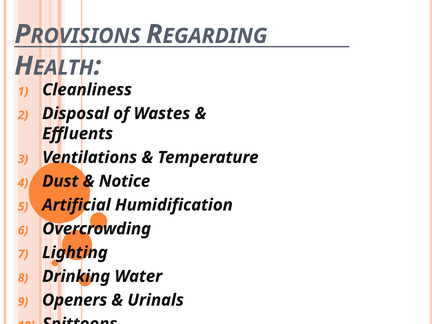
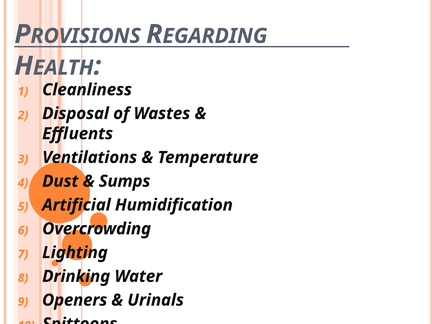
Notice: Notice -> Sumps (125, 181)
